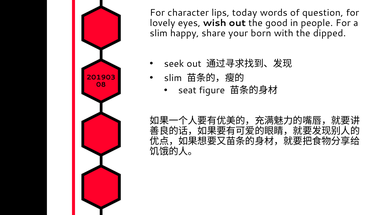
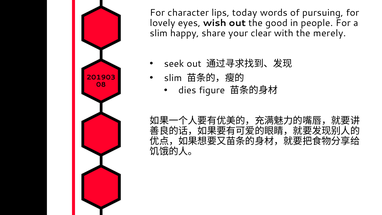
question: question -> pursuing (323, 13)
born: born -> clear (261, 33)
dipped: dipped -> merely (330, 33)
seat: seat -> dies (187, 90)
